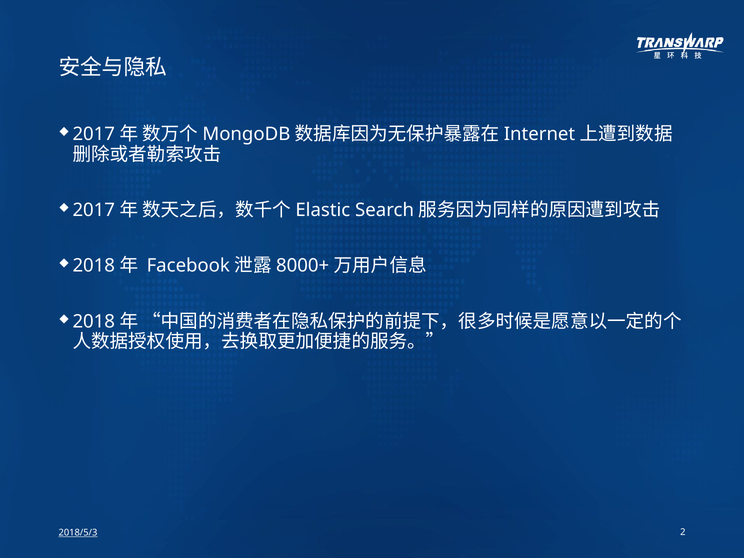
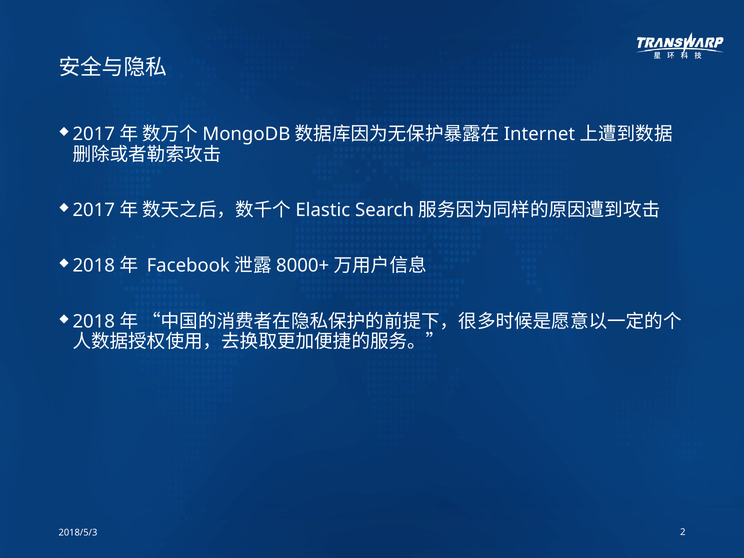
2018/5/3 underline: present -> none (78, 533)
